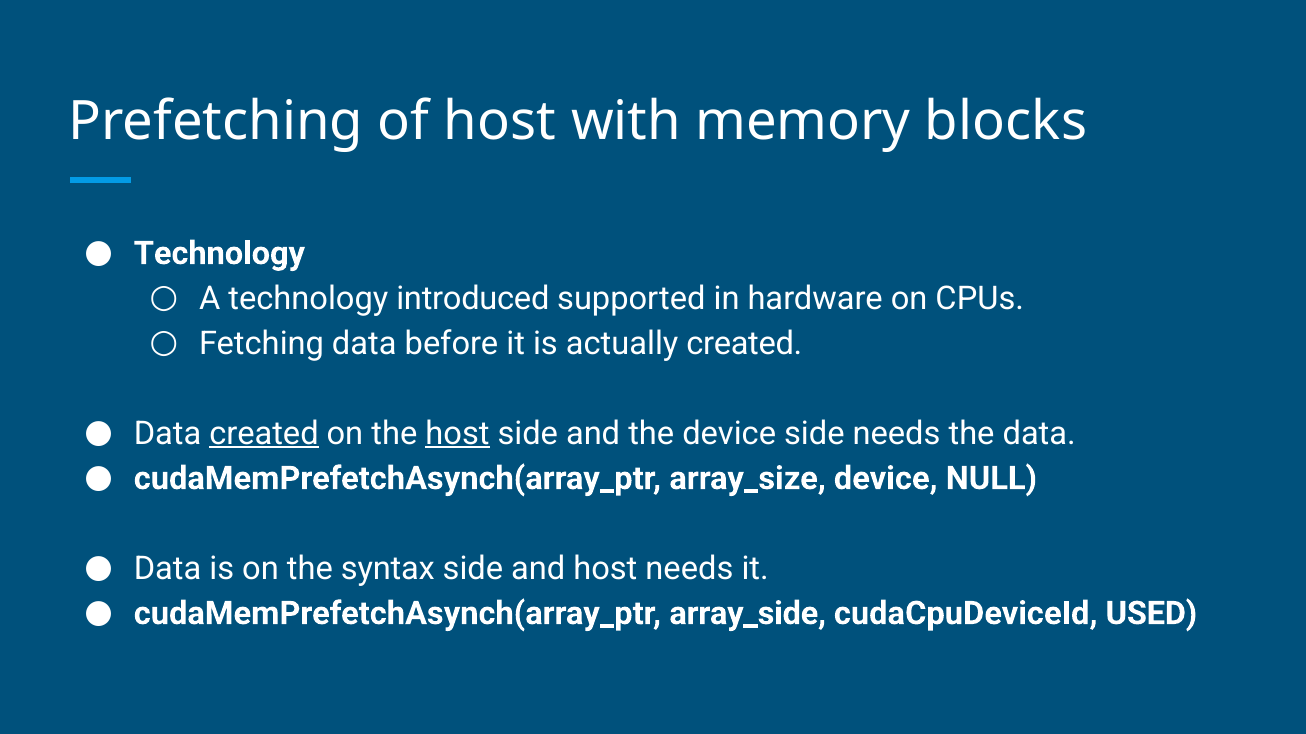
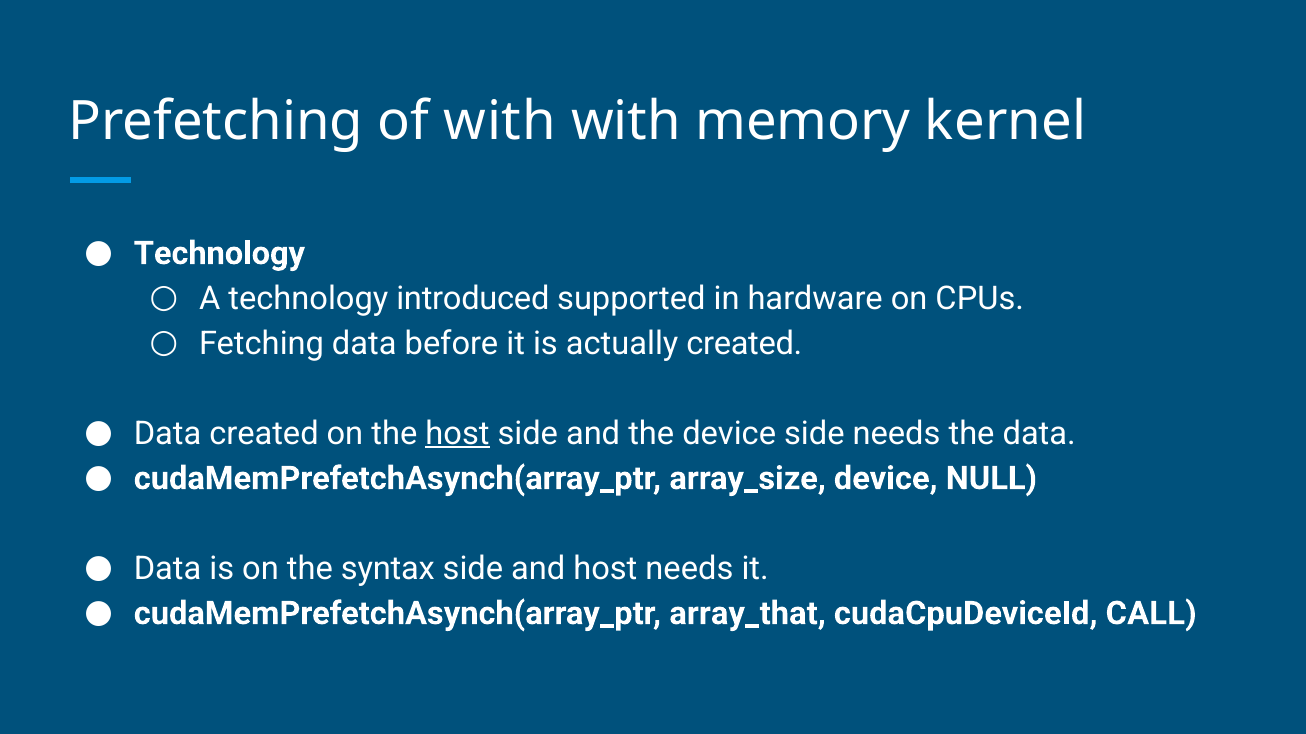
of host: host -> with (500, 121)
blocks: blocks -> kernel (1006, 121)
created underline: present -> none (264, 434)
array_side: array_side -> array_that (748, 614)
USED: USED -> CALL (1151, 614)
